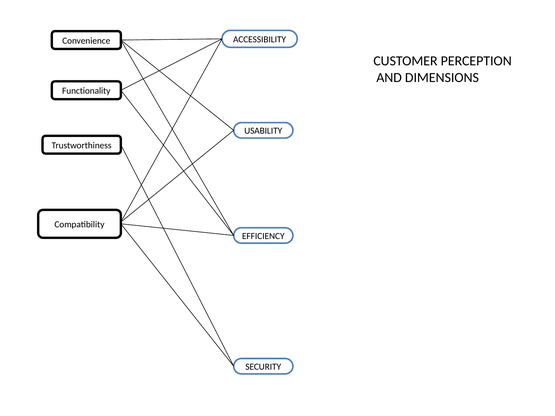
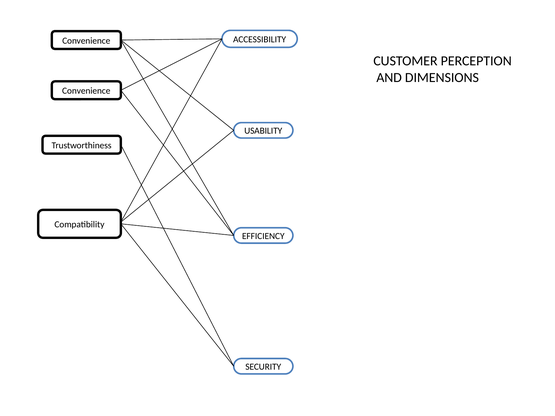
Functionality: Functionality -> Convenience (86, 91)
